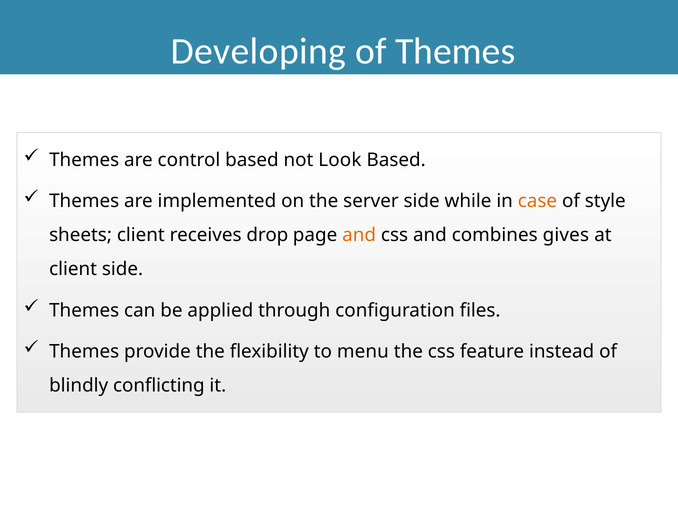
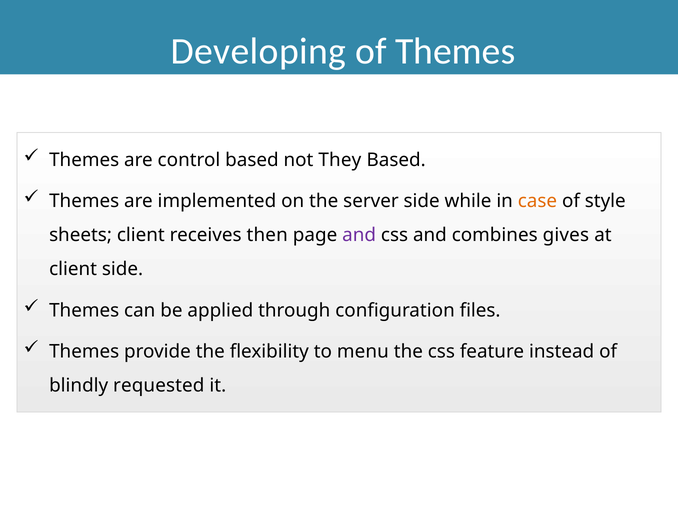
Look: Look -> They (340, 160)
drop: drop -> then (267, 235)
and colour: orange -> purple (359, 235)
conflicting: conflicting -> requested (159, 386)
